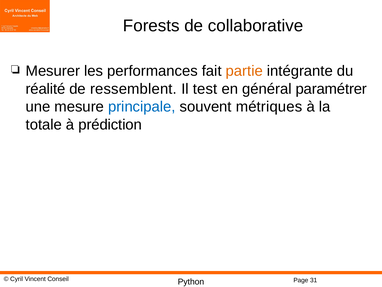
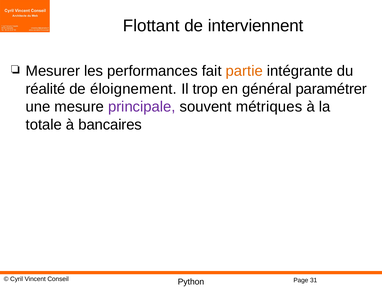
Forests: Forests -> Flottant (151, 26)
collaborative: collaborative -> interviennent (256, 26)
ressemblent: ressemblent -> éloignement (133, 89)
test: test -> trop (205, 89)
principale colour: blue -> purple (142, 107)
prédiction: prédiction -> bancaires (110, 124)
